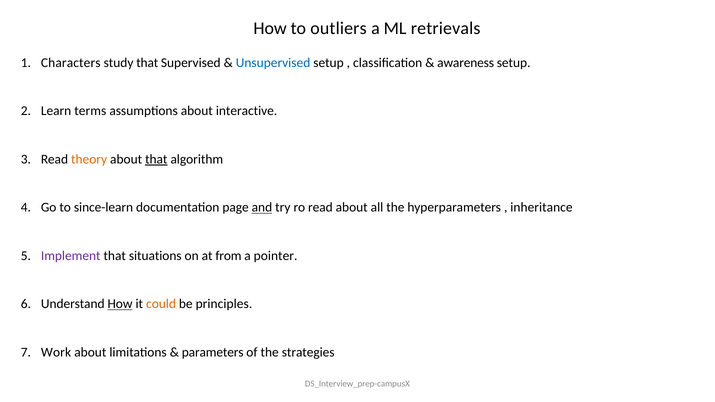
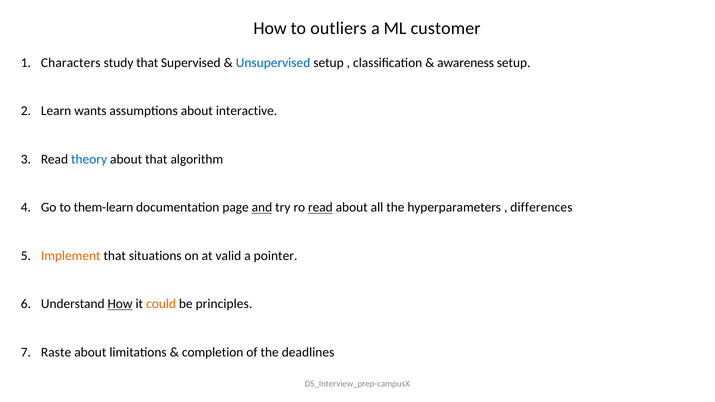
retrievals: retrievals -> customer (446, 28)
terms: terms -> wants (90, 111)
theory colour: orange -> blue (89, 159)
that underline: present -> none (156, 159)
since-learn: since-learn -> them-learn (104, 208)
read underline: none -> present (320, 208)
inheritance: inheritance -> differences (541, 208)
Implement colour: purple -> orange (71, 256)
from: from -> valid (228, 256)
Work: Work -> Raste (56, 352)
parameters: parameters -> completion (213, 352)
strategies: strategies -> deadlines (308, 352)
